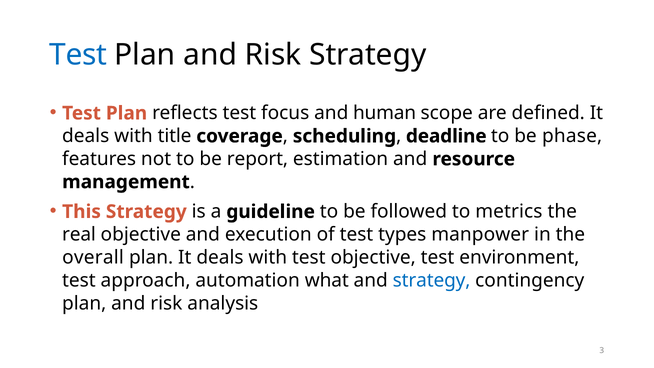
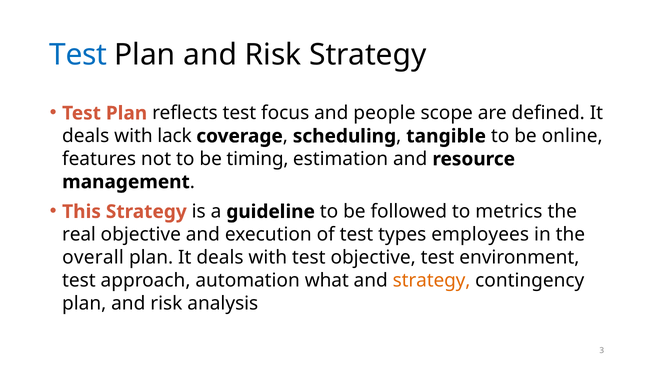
human: human -> people (384, 113)
title: title -> lack (175, 136)
deadline: deadline -> tangible (446, 136)
phase: phase -> online (572, 136)
report: report -> timing (258, 159)
manpower: manpower -> employees (480, 234)
strategy colour: blue -> orange (432, 280)
